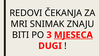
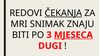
ČEKANJA underline: none -> present (63, 13)
